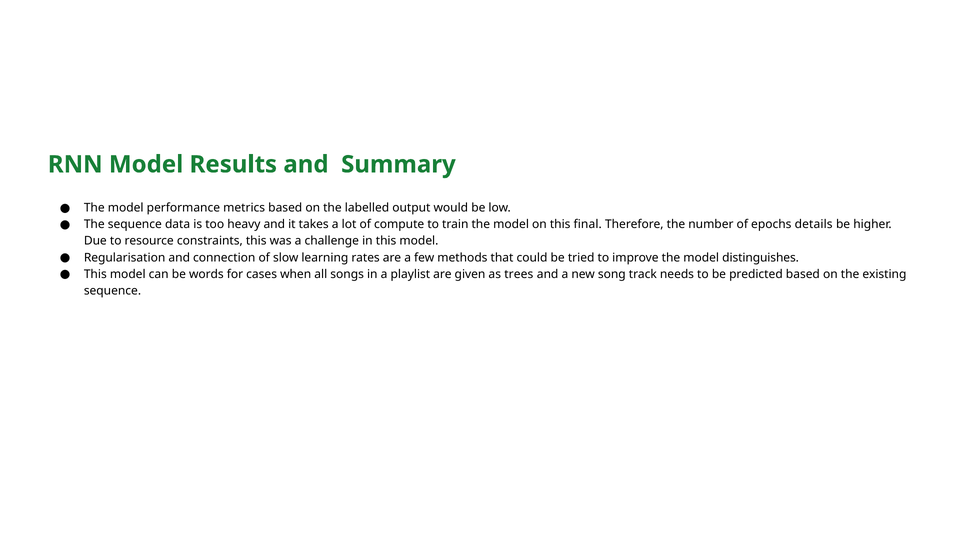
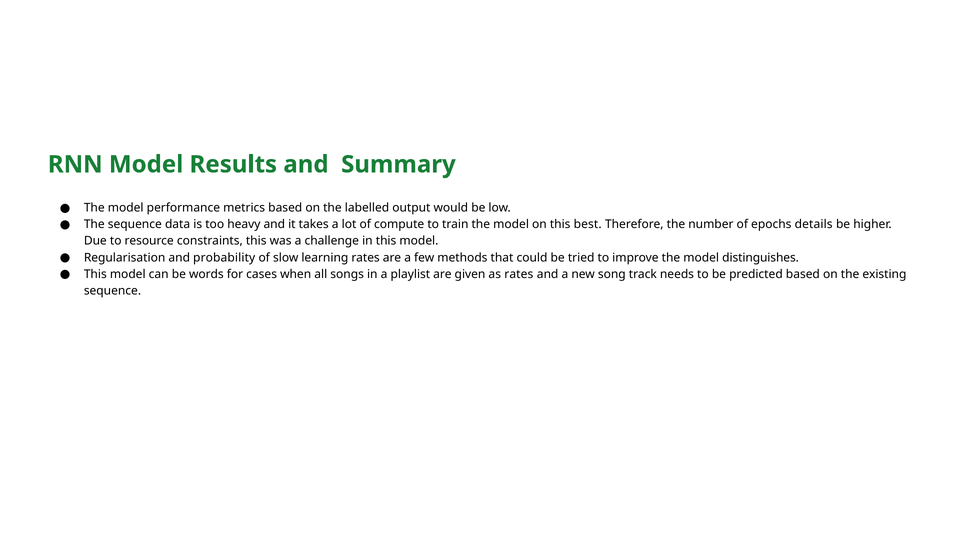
final: final -> best (588, 224)
connection: connection -> probability (224, 258)
as trees: trees -> rates (519, 274)
